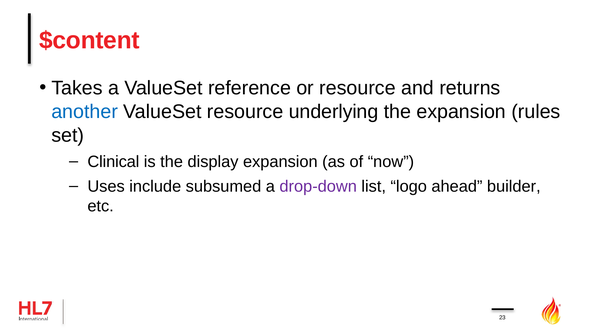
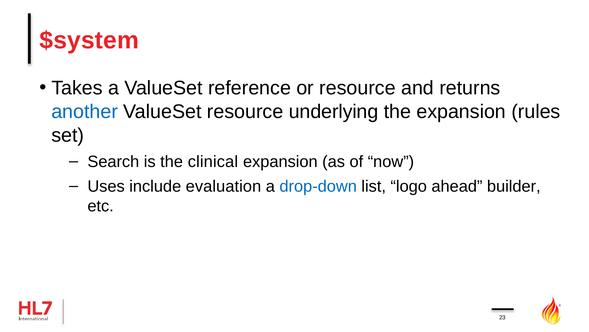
$content: $content -> $system (89, 40)
Clinical: Clinical -> Search (113, 161)
display: display -> clinical (213, 161)
subsumed: subsumed -> evaluation (223, 186)
drop-down colour: purple -> blue (318, 186)
